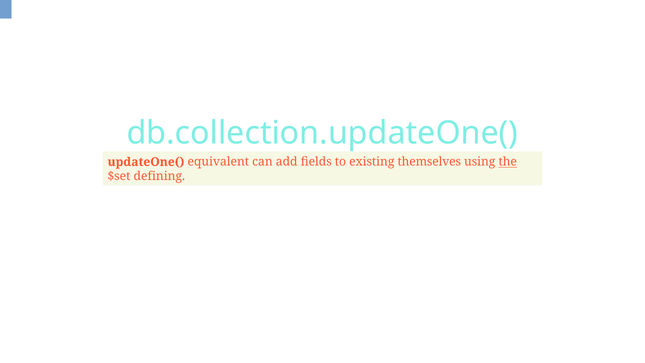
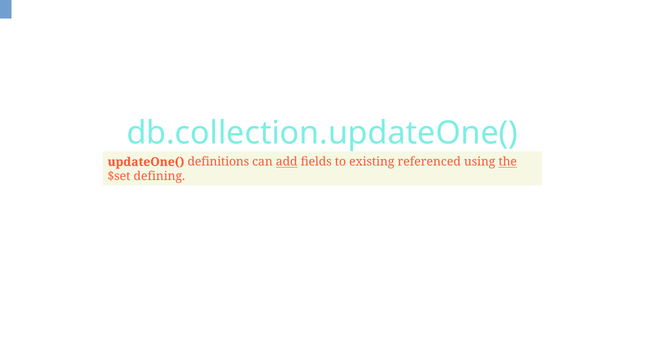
equivalent: equivalent -> definitions (218, 162)
add underline: none -> present (287, 162)
themselves: themselves -> referenced (429, 162)
